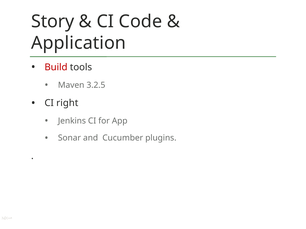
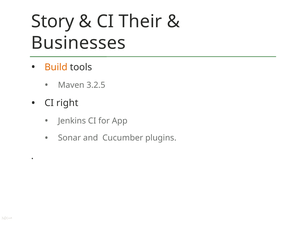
Code: Code -> Their (140, 22)
Application: Application -> Businesses (79, 43)
Build colour: red -> orange (56, 67)
